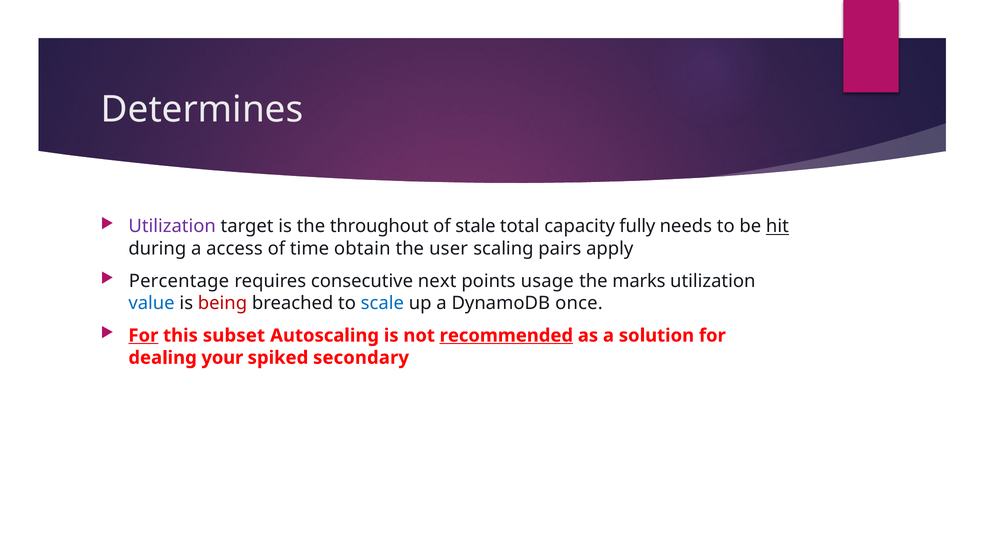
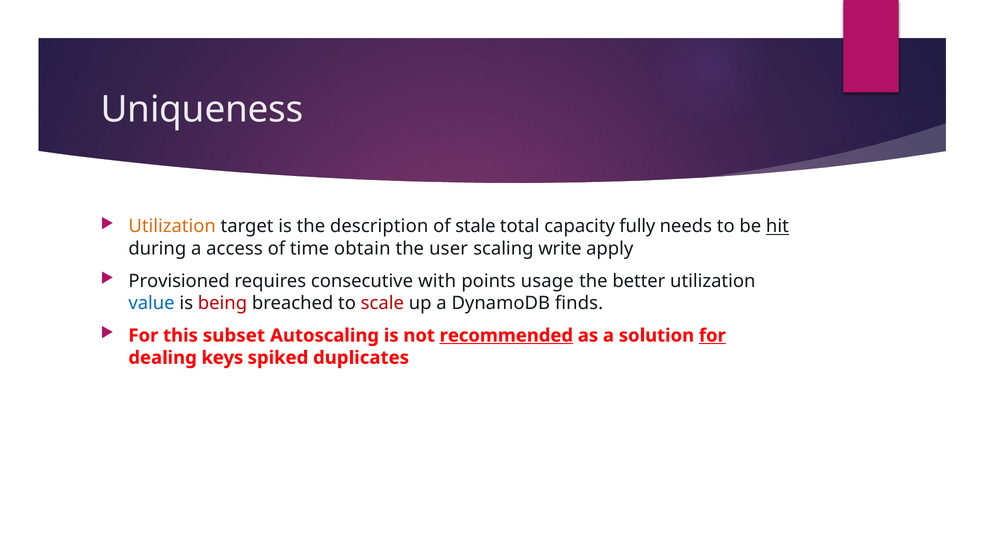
Determines: Determines -> Uniqueness (202, 110)
Utilization colour: purple -> orange (172, 226)
throughout: throughout -> description (379, 226)
pairs: pairs -> write (560, 249)
Percentage: Percentage -> Provisioned (179, 281)
next: next -> with (437, 281)
marks: marks -> better (639, 281)
scale colour: blue -> red (382, 303)
once: once -> finds (579, 303)
For underline: present -> none (143, 336)
for underline: none -> present (712, 336)
your: your -> keys (222, 358)
secondary: secondary -> duplicates (361, 358)
